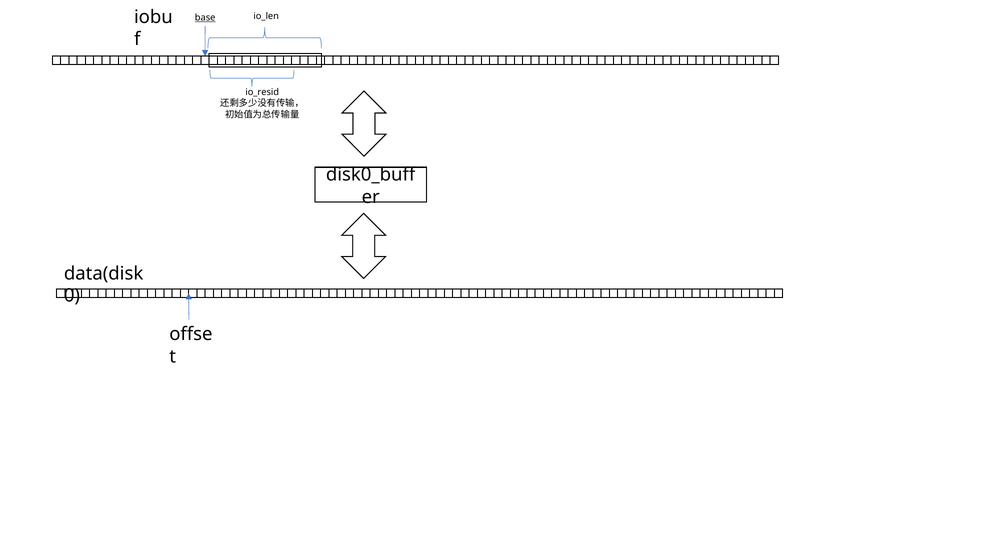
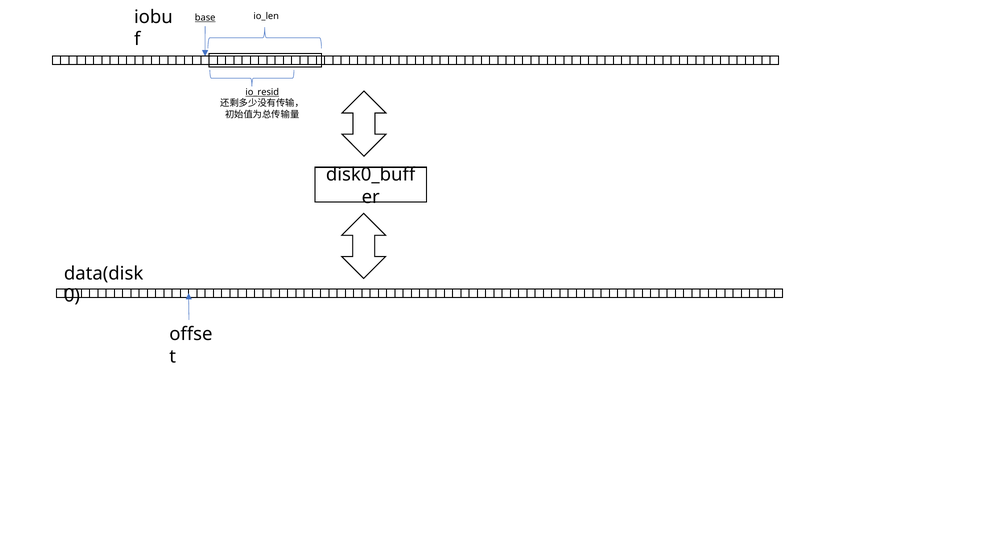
io_resid underline: none -> present (262, 92)
